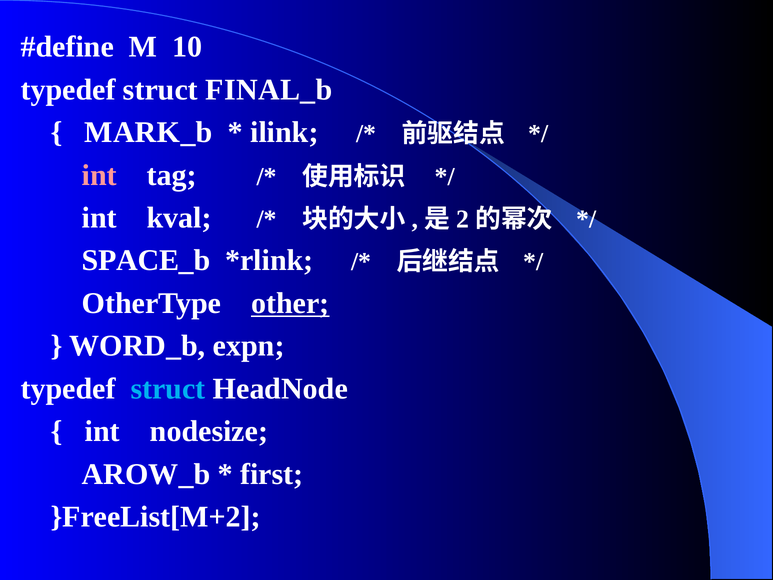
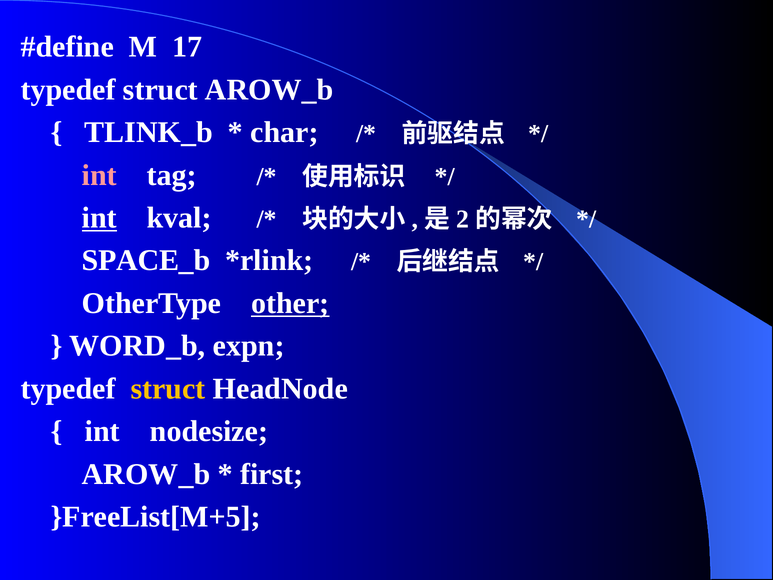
10: 10 -> 17 (187, 47)
struct FINAL_b: FINAL_b -> AROW_b (269, 90)
MARK_b: MARK_b -> TLINK_b (149, 132)
ilink: ilink -> char (284, 132)
int underline: none -> present (99, 218)
struct colour: light blue -> yellow (168, 389)
}FreeList[M+2: }FreeList[M+2 -> }FreeList[M+5 (156, 517)
